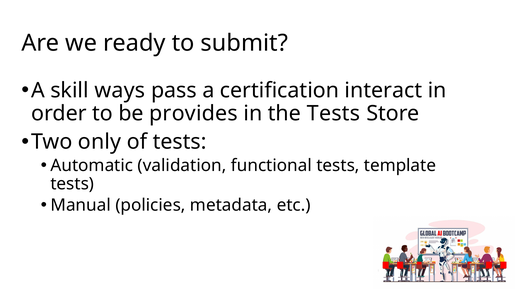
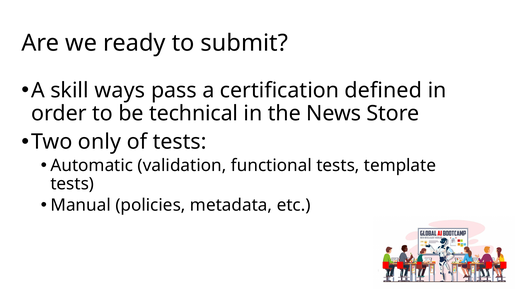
interact: interact -> defined (383, 90)
provides: provides -> technical (194, 114)
the Tests: Tests -> News (334, 114)
